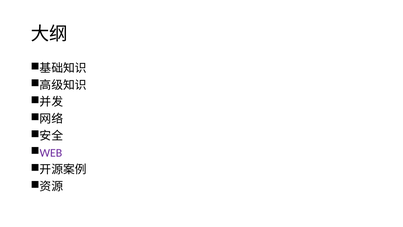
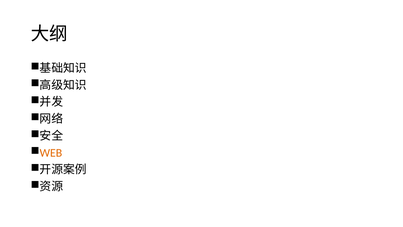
WEB colour: purple -> orange (51, 153)
